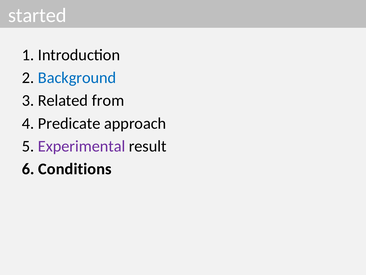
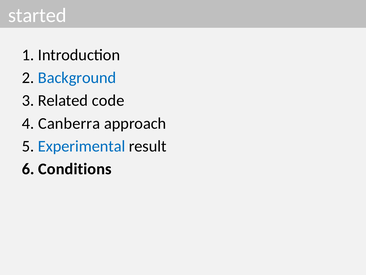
from: from -> code (108, 100)
Predicate: Predicate -> Canberra (69, 123)
Experimental colour: purple -> blue (82, 146)
